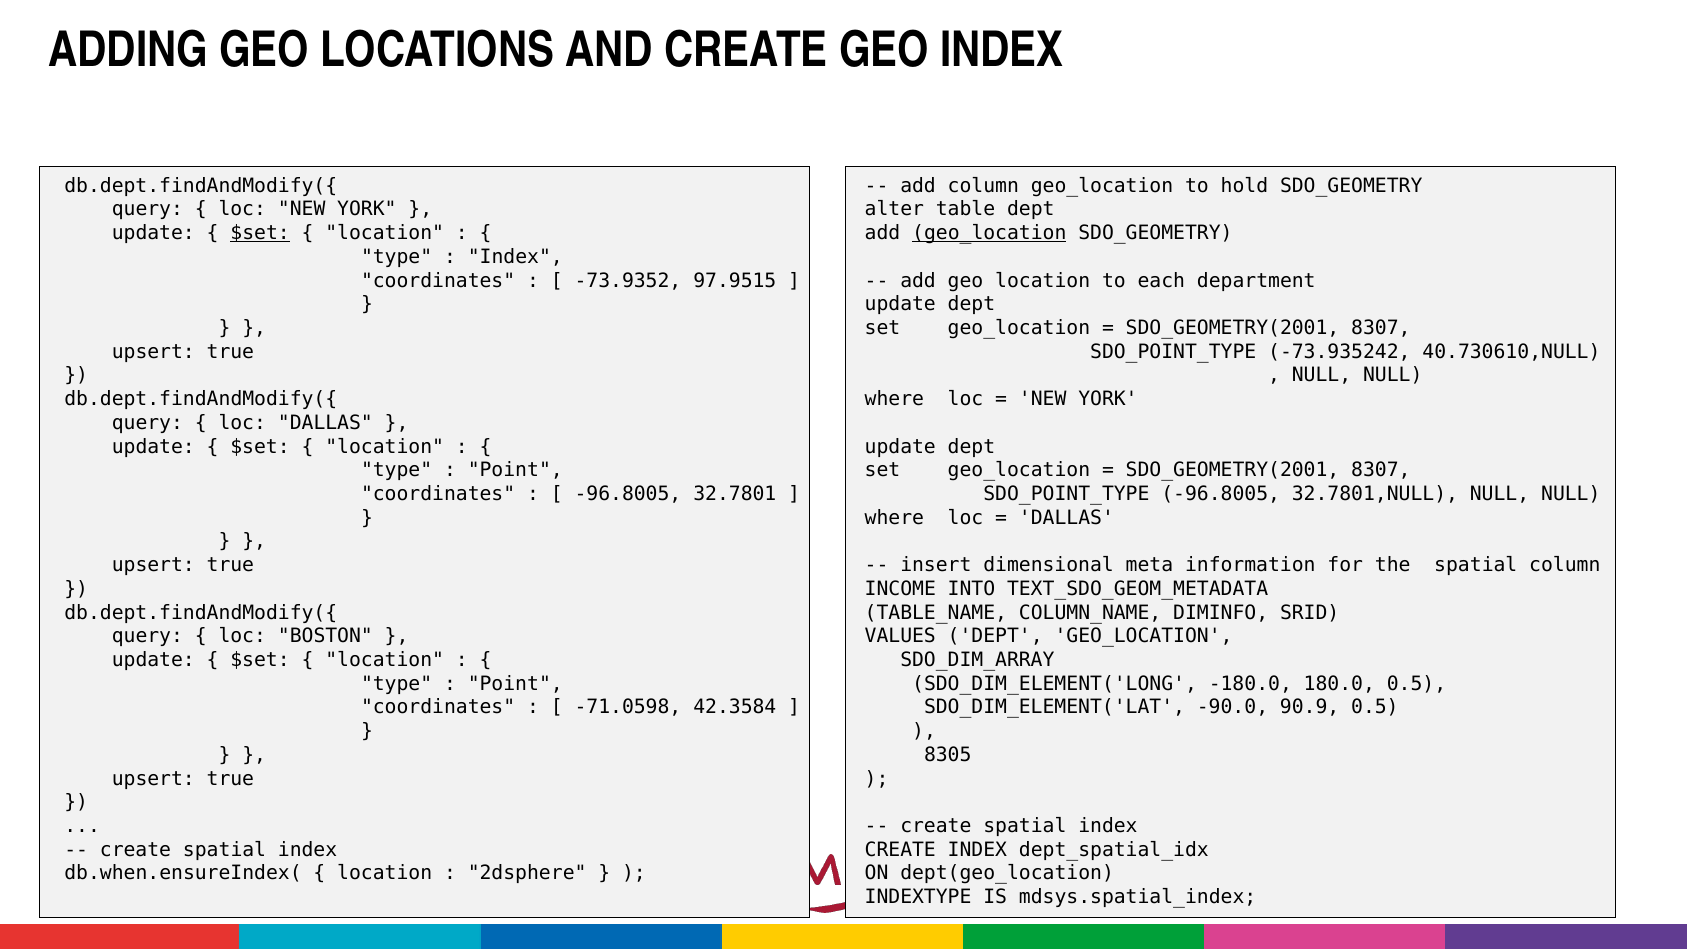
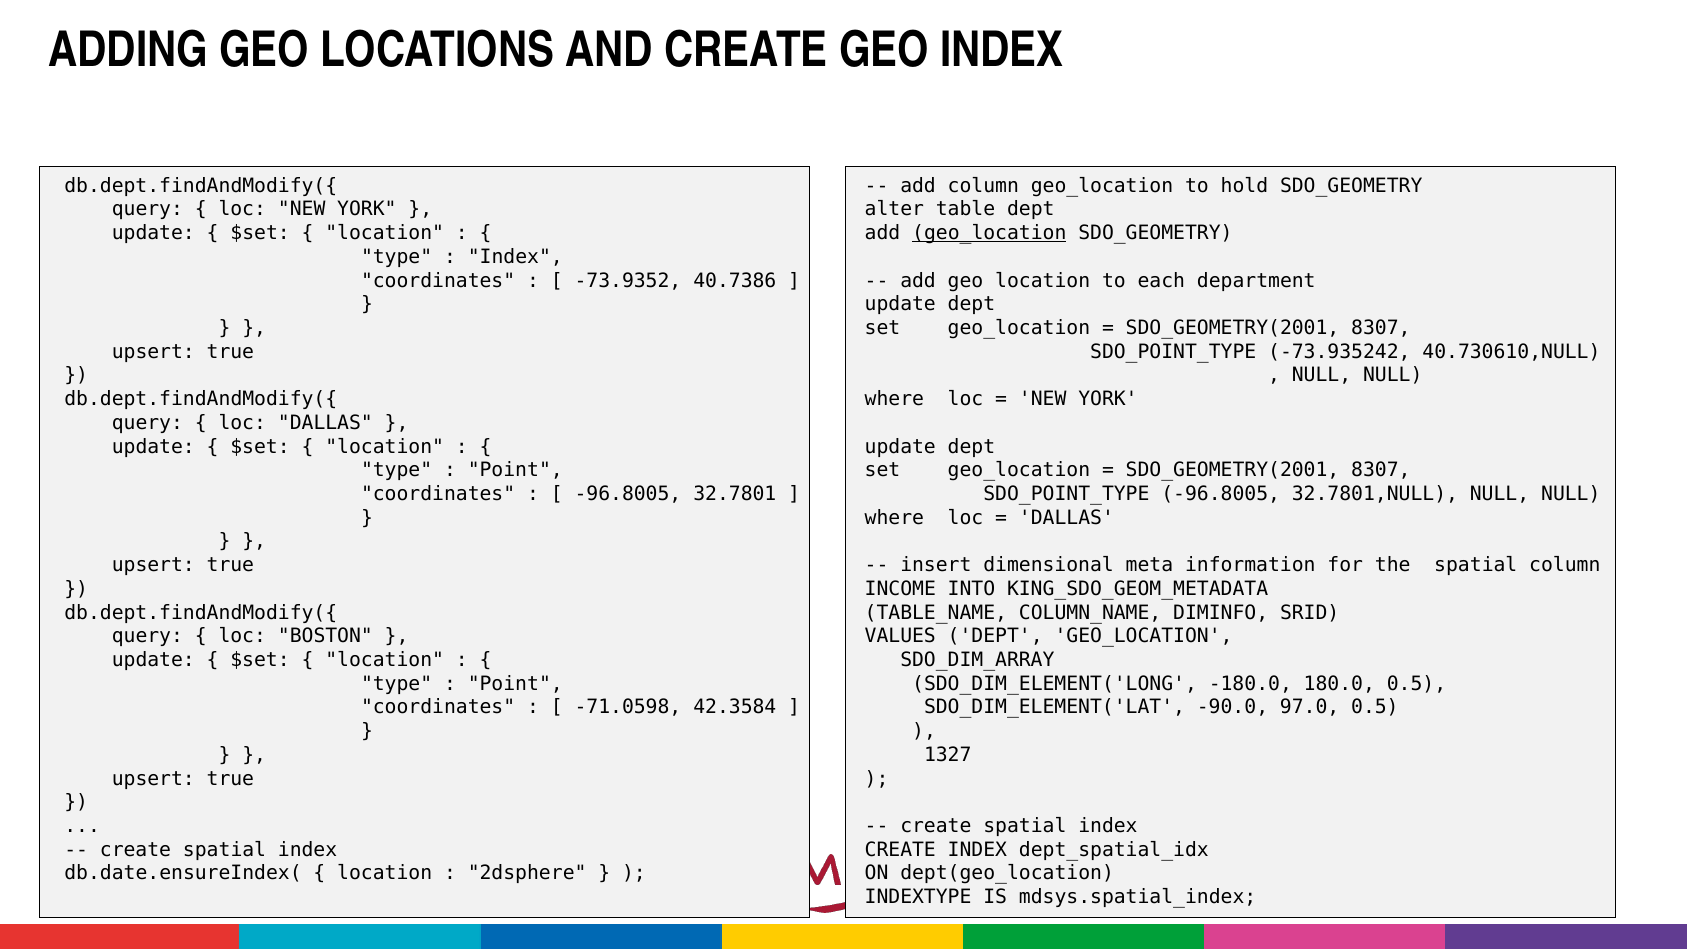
$set underline: present -> none (260, 233)
97.9515: 97.9515 -> 40.7386 (735, 281)
TEXT_SDO_GEOM_METADATA: TEXT_SDO_GEOM_METADATA -> KING_SDO_GEOM_METADATA (1138, 589)
90.9: 90.9 -> 97.0 (1310, 707)
8305: 8305 -> 1327 (948, 755)
db.when.ensureIndex(: db.when.ensureIndex( -> db.date.ensureIndex( (183, 873)
